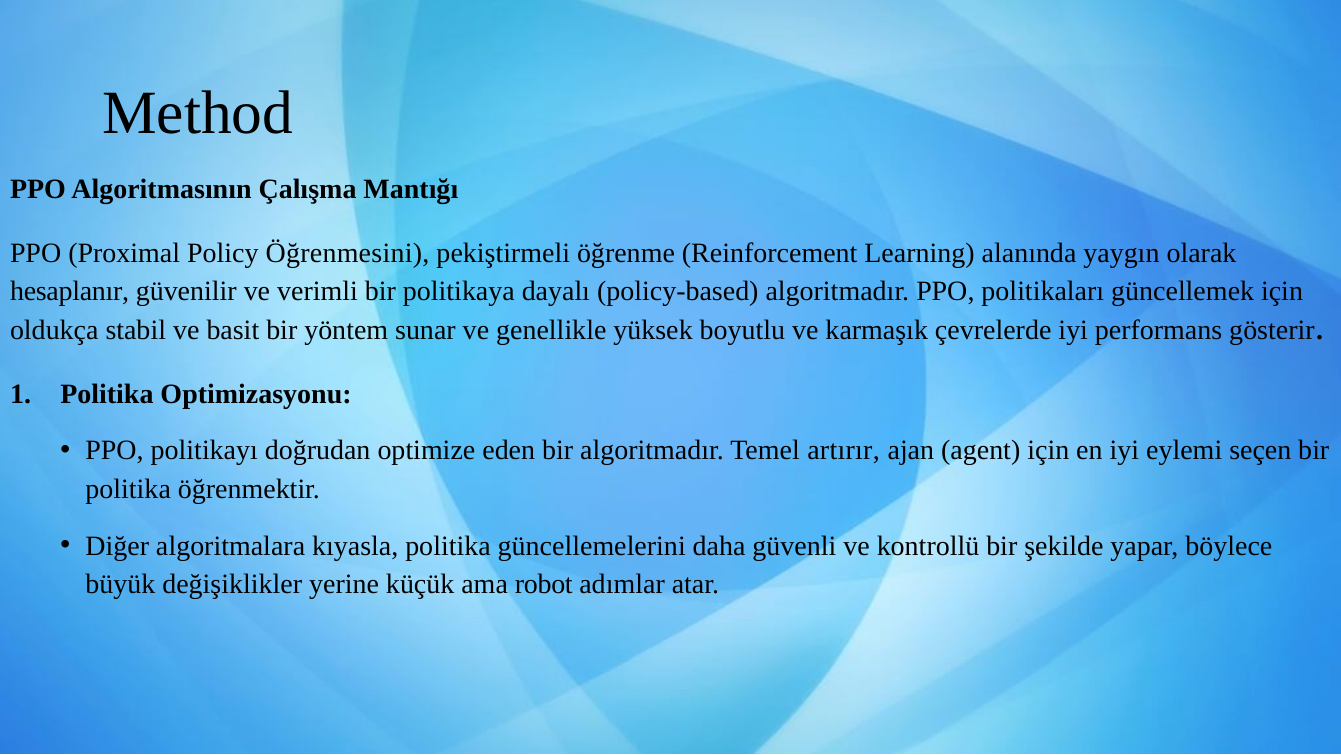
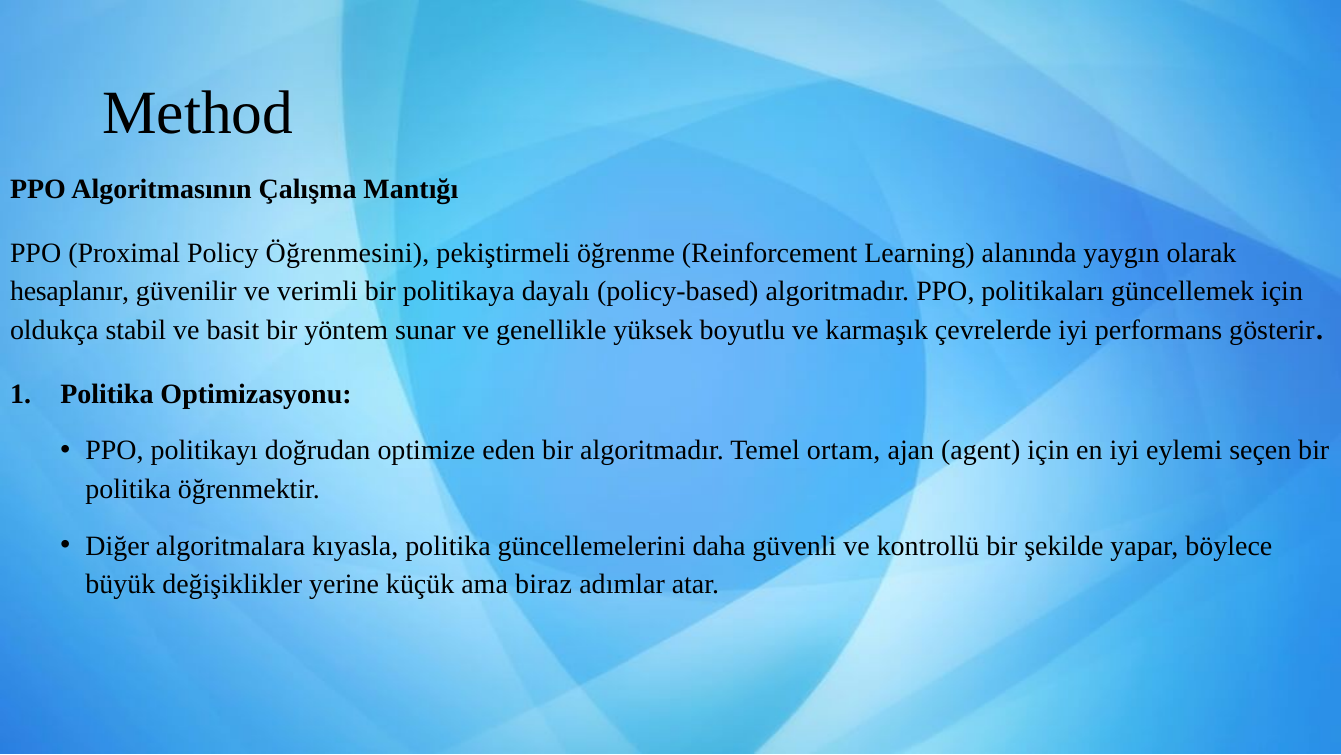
artırır: artırır -> ortam (844, 450)
robot: robot -> biraz (544, 584)
